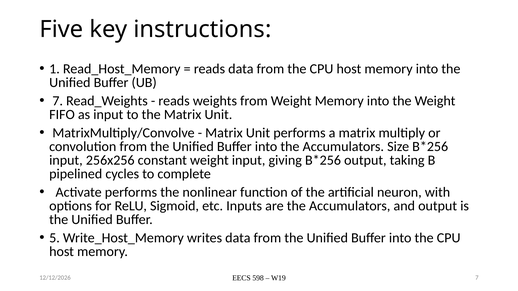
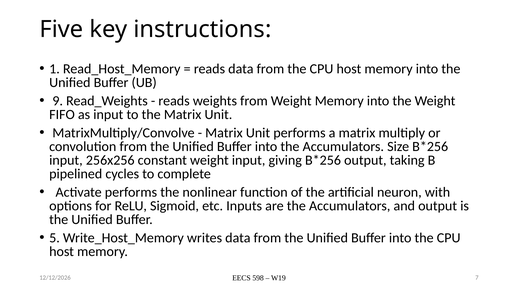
7: 7 -> 9 (58, 101)
